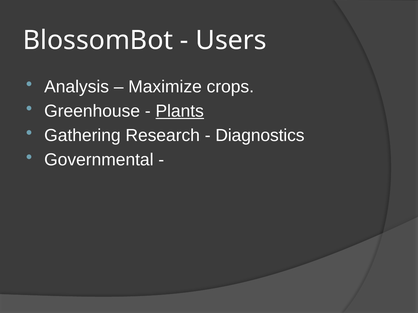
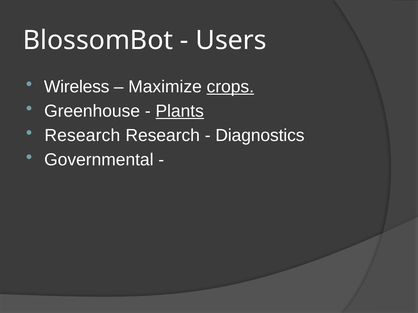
Analysis: Analysis -> Wireless (77, 87)
crops underline: none -> present (230, 87)
Gathering: Gathering -> Research (82, 136)
